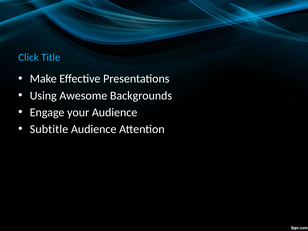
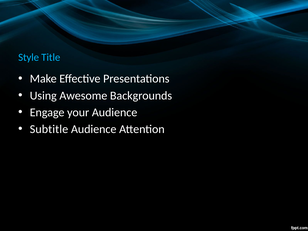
Click: Click -> Style (29, 57)
